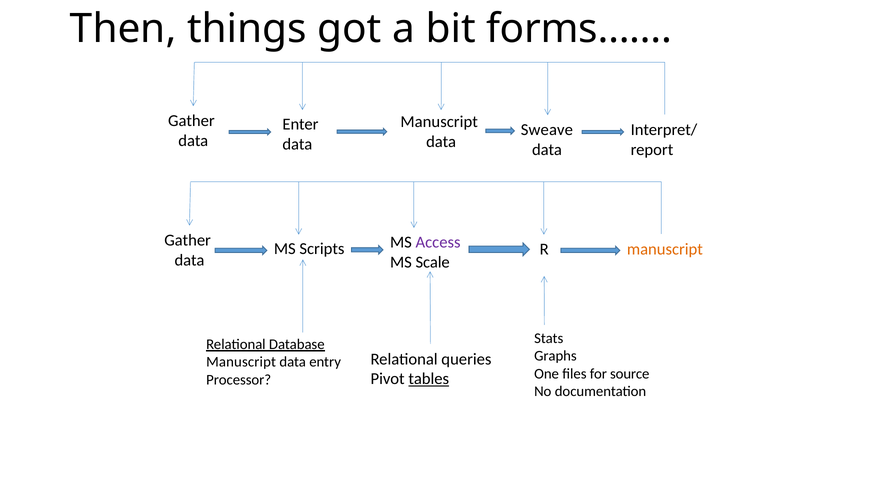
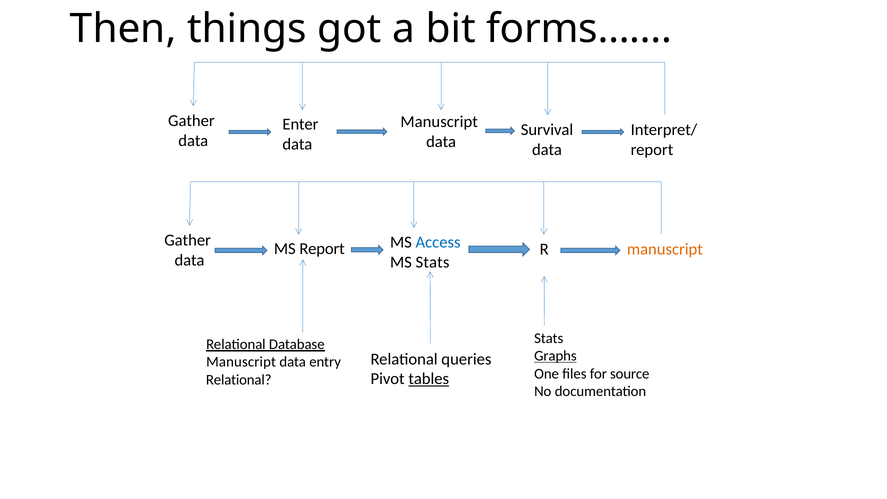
Sweave: Sweave -> Survival (547, 130)
MS Scripts: Scripts -> Report (322, 249)
Access colour: purple -> blue (438, 242)
MS Scale: Scale -> Stats (432, 262)
Graphs underline: none -> present (555, 356)
Processor: Processor -> Relational (239, 380)
